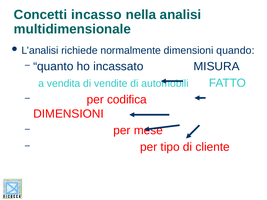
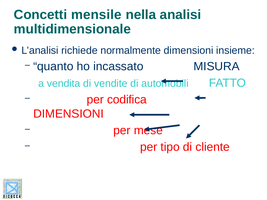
incasso: incasso -> mensile (96, 15)
quando: quando -> insieme (235, 51)
